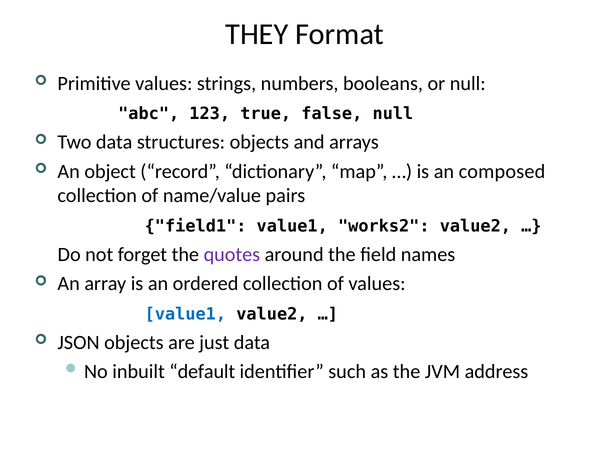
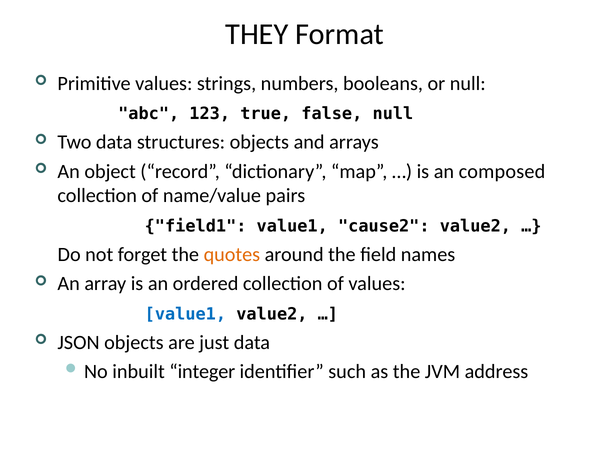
works2: works2 -> cause2 (384, 226)
quotes colour: purple -> orange (232, 255)
default: default -> integer (202, 372)
